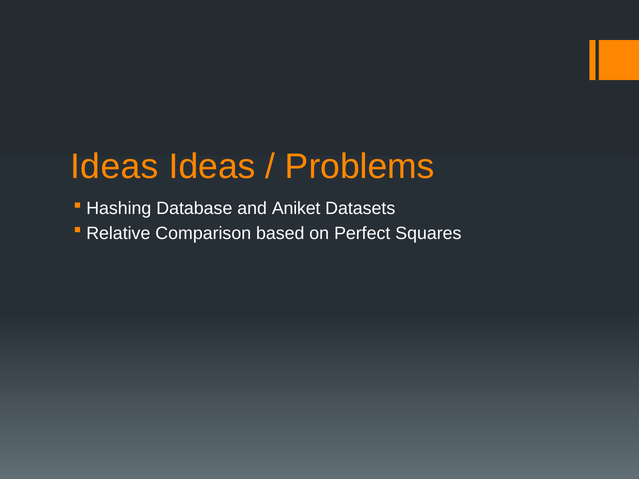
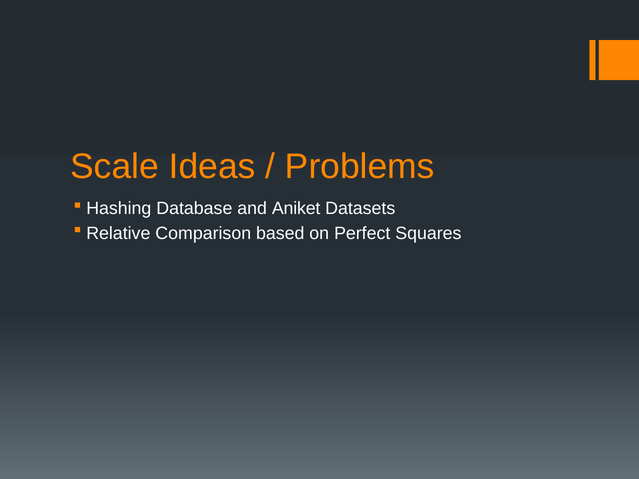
Ideas: Ideas -> Scale (115, 167)
